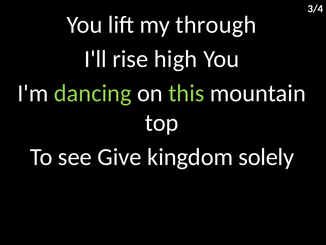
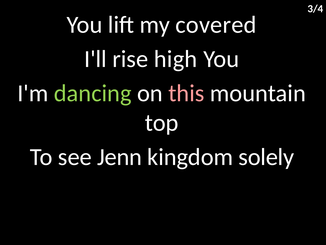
through: through -> covered (216, 25)
this colour: light green -> pink (186, 93)
Give: Give -> Jenn (120, 157)
